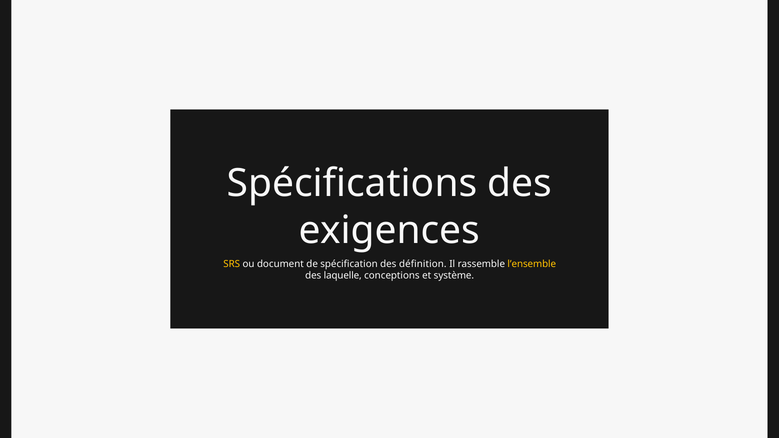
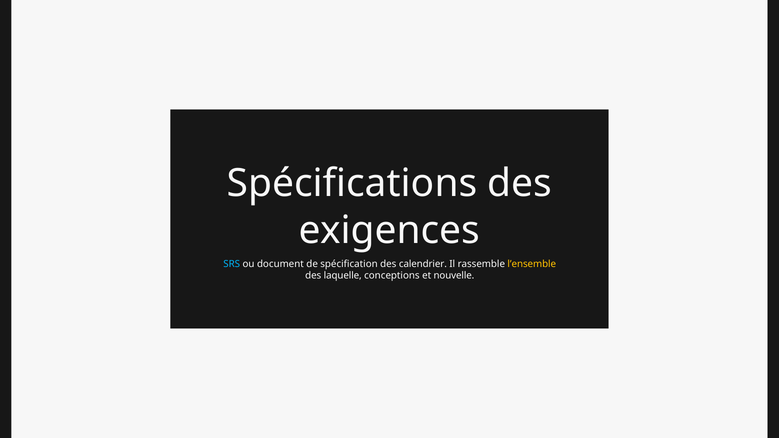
SRS colour: yellow -> light blue (232, 264)
définition: définition -> calendrier (423, 264)
système: système -> nouvelle (454, 276)
